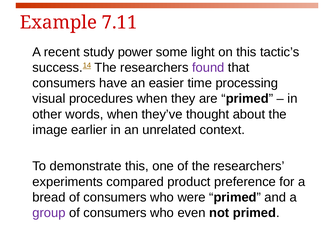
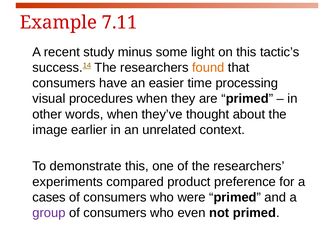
power: power -> minus (135, 52)
found colour: purple -> orange (208, 68)
bread: bread -> cases (49, 197)
